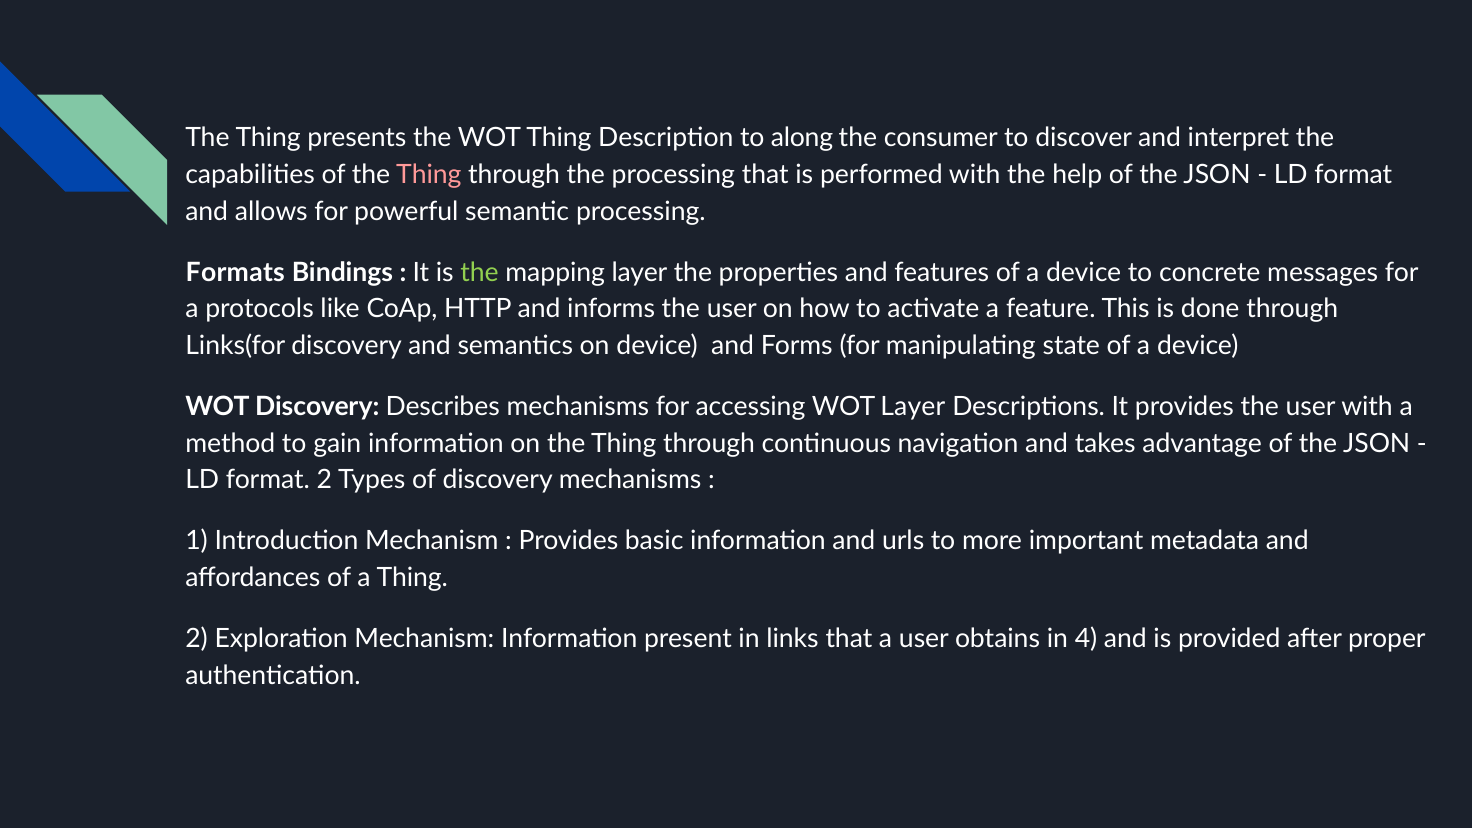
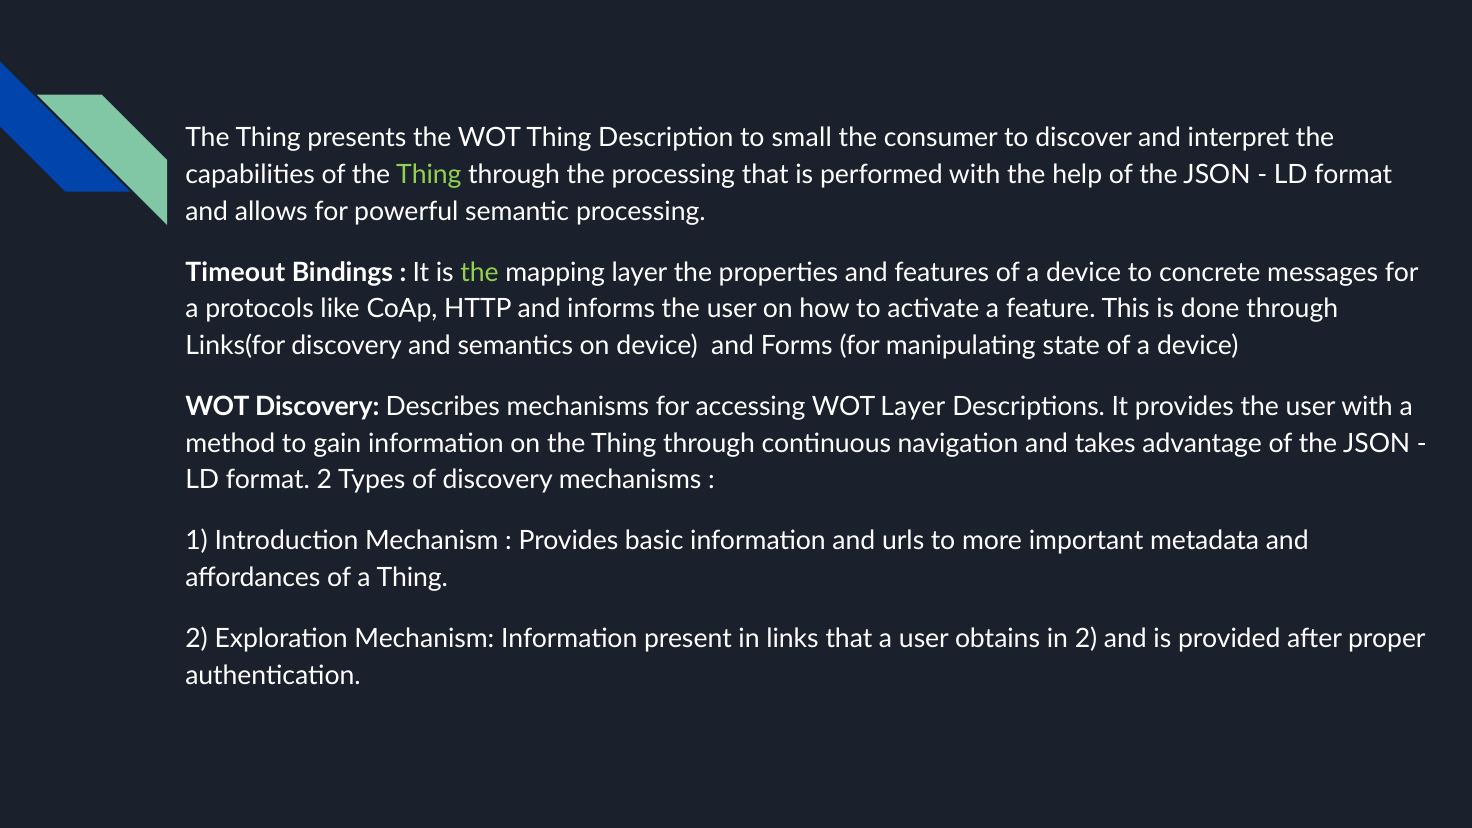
along: along -> small (802, 138)
Thing colour: pink -> light green (429, 175)
Formats: Formats -> Timeout (235, 272)
in 4: 4 -> 2 (1086, 639)
